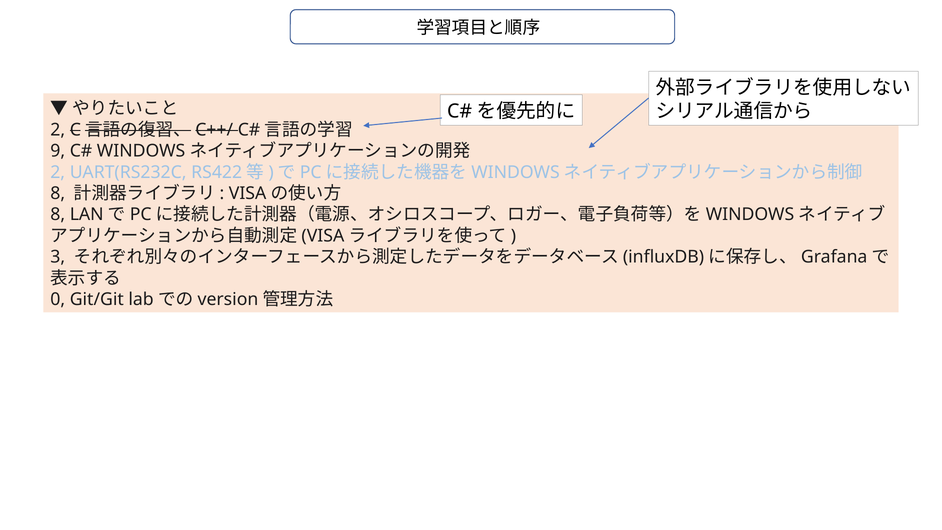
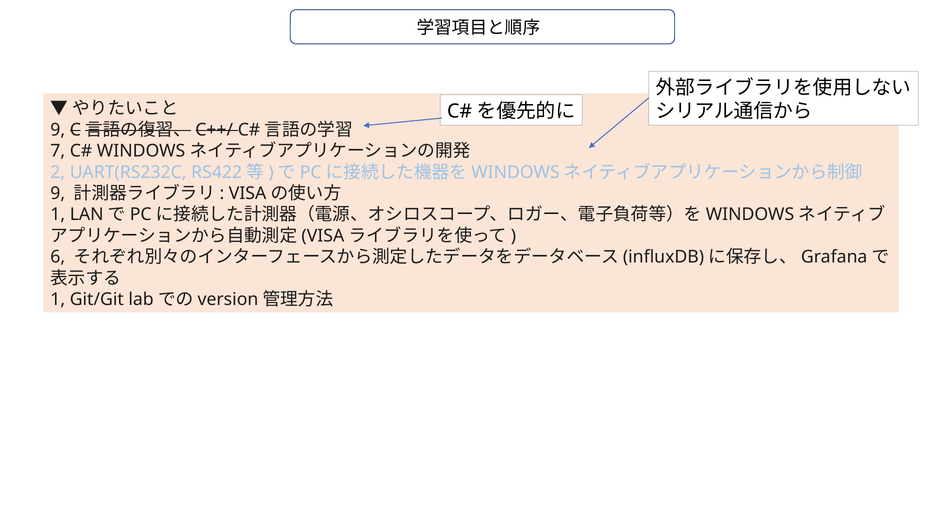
2: 2 -> 9 (58, 130)
9: 9 -> 7 (58, 151)
8: 8 -> 9 (58, 193)
8: 8 -> 1 (58, 215)
3: 3 -> 6 (58, 257)
0: 0 -> 1 (58, 299)
